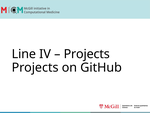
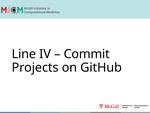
Projects: Projects -> Commit (87, 54)
